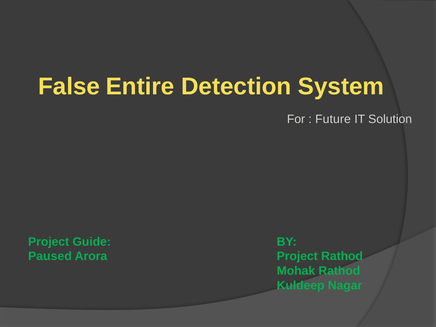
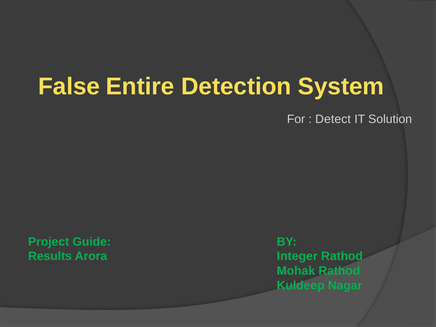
Future: Future -> Detect (333, 119)
Paused: Paused -> Results (50, 256)
Project: Project -> Integer (297, 256)
